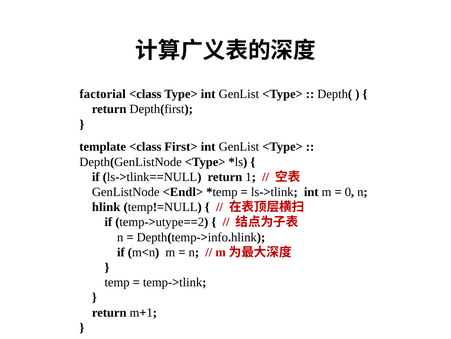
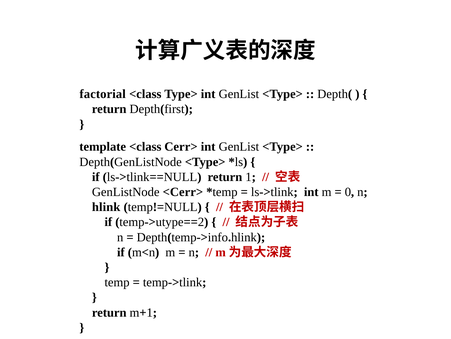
First>: First> -> Cerr> (181, 146)
<Endl>: <Endl> -> <Cerr> (183, 192)
